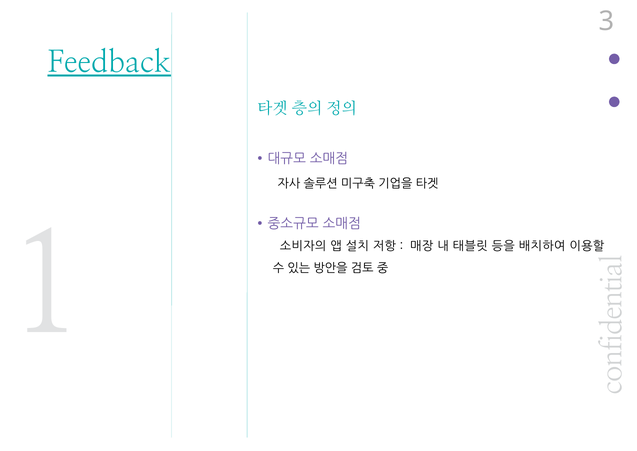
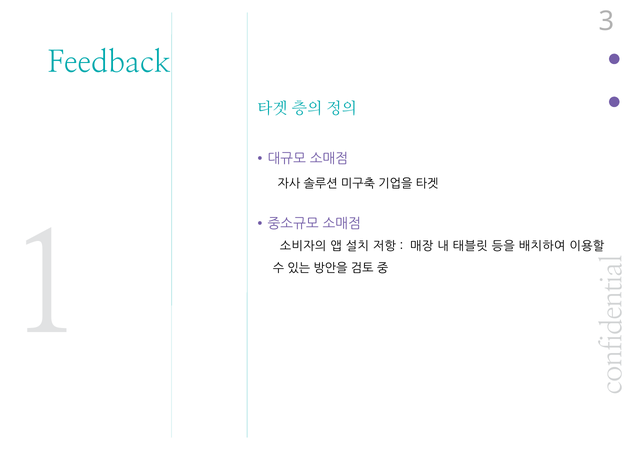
Feedback underline: present -> none (109, 62)
